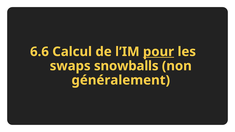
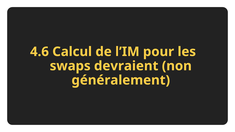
6.6: 6.6 -> 4.6 (39, 52)
pour underline: present -> none (159, 52)
snowballs: snowballs -> devraient (126, 66)
